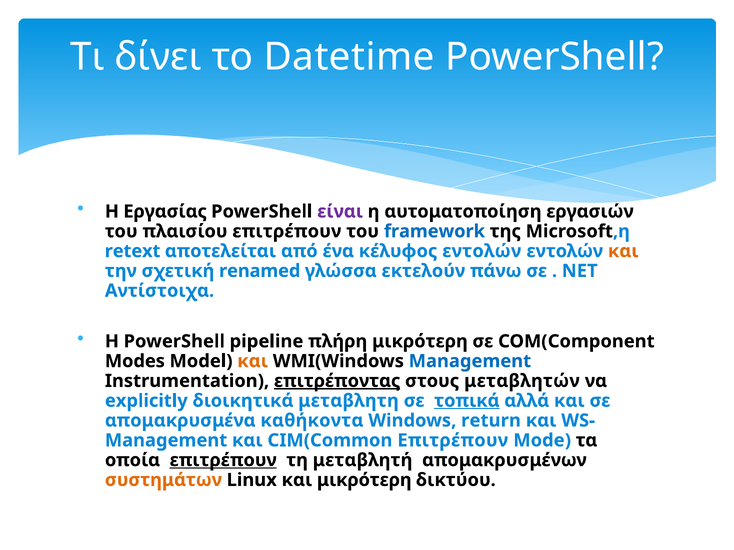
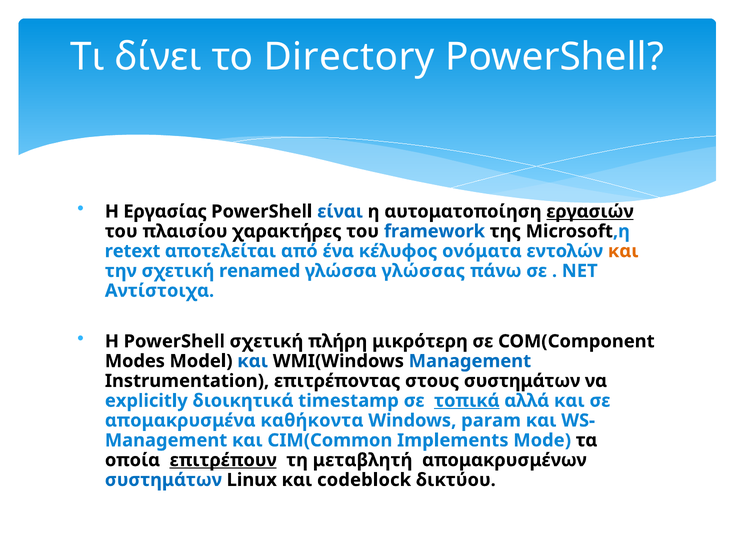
Datetime: Datetime -> Directory (349, 57)
είναι colour: purple -> blue (340, 212)
εργασιών underline: none -> present (590, 212)
πλαισίου επιτρέπουν: επιτρέπουν -> χαρακτήρες (287, 232)
κέλυφος εντολών: εντολών -> ονόματα (482, 251)
εκτελούν: εκτελούν -> γλώσσας (423, 271)
PowerShell pipeline: pipeline -> σχετική (266, 342)
και colour: orange -> blue (253, 361)
επιτρέποντας underline: present -> none (337, 381)
στους μεταβλητών: μεταβλητών -> συστημάτων (522, 381)
μεταβλητη: μεταβλητη -> timestamp (349, 401)
return: return -> param (491, 421)
CIM(Common Επιτρέπουν: Επιτρέπουν -> Implements (453, 441)
συστημάτων colour: orange -> blue (163, 480)
και μικρότερη: μικρότερη -> codeblock (364, 480)
